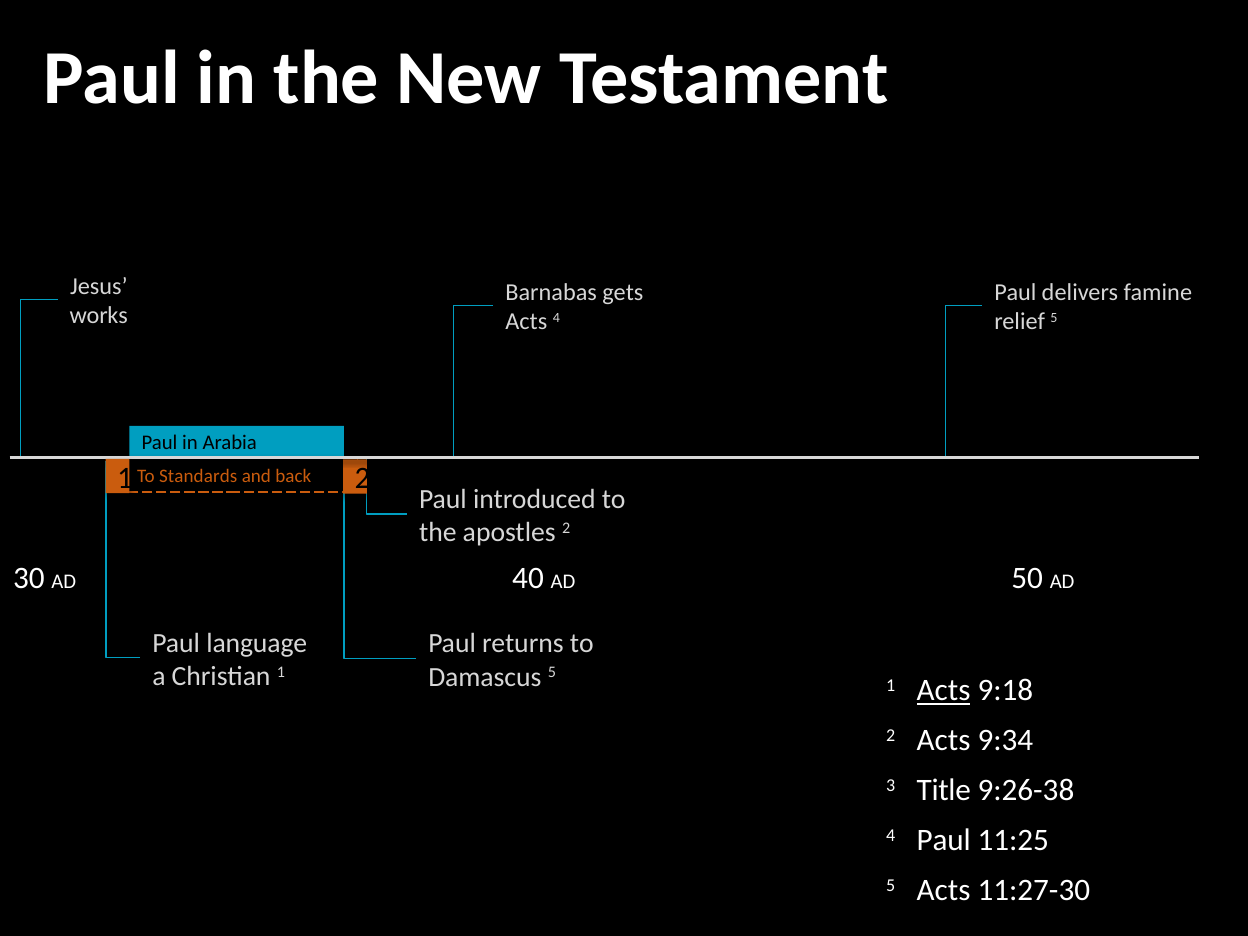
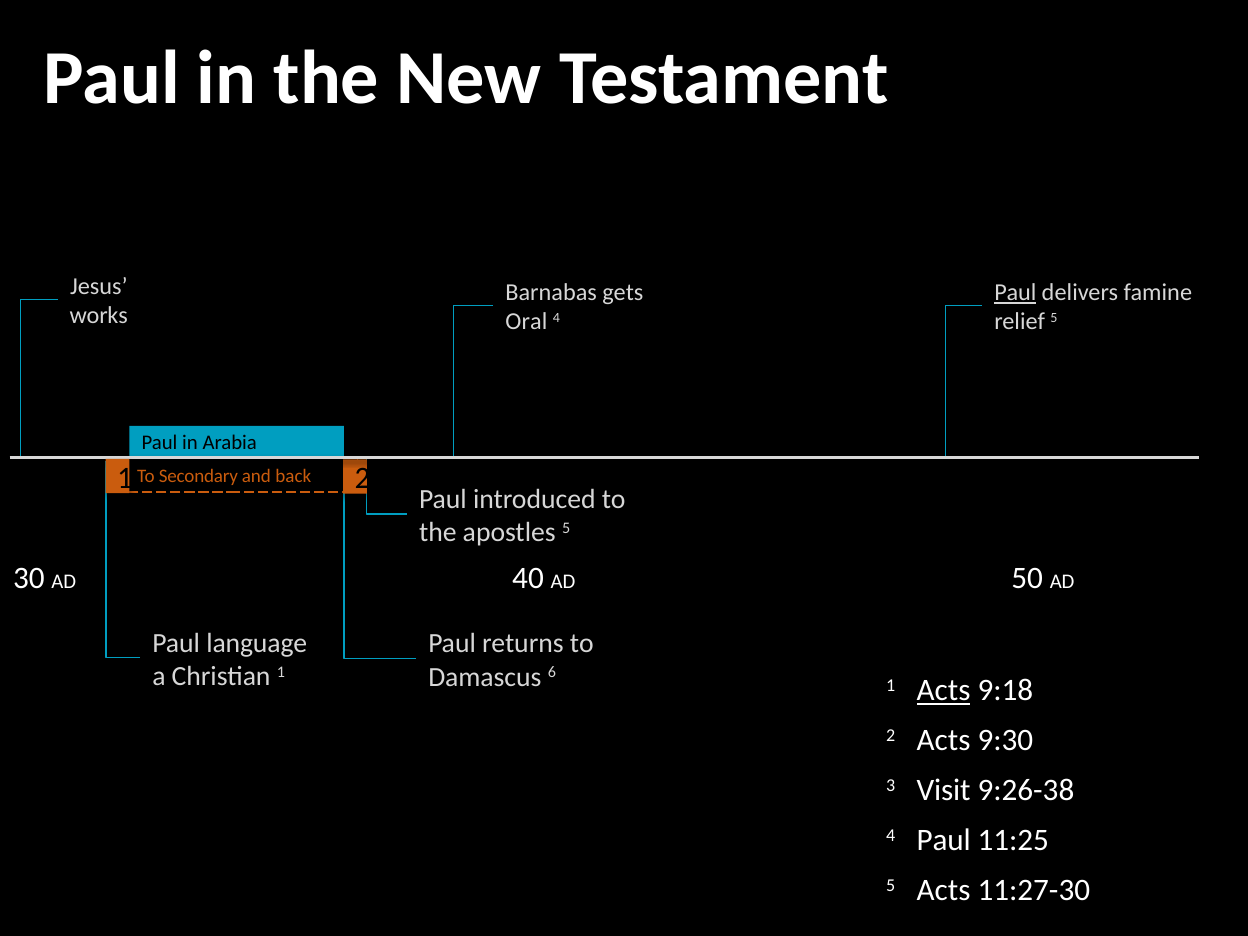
Paul underline: none -> present (1015, 293)
Acts: Acts -> Oral (526, 322)
Standards: Standards -> Secondary (198, 476)
apostles 2: 2 -> 5 (566, 528)
Damascus 5: 5 -> 6 (552, 673)
9:34: 9:34 -> 9:30 (1005, 740)
Title: Title -> Visit (944, 790)
